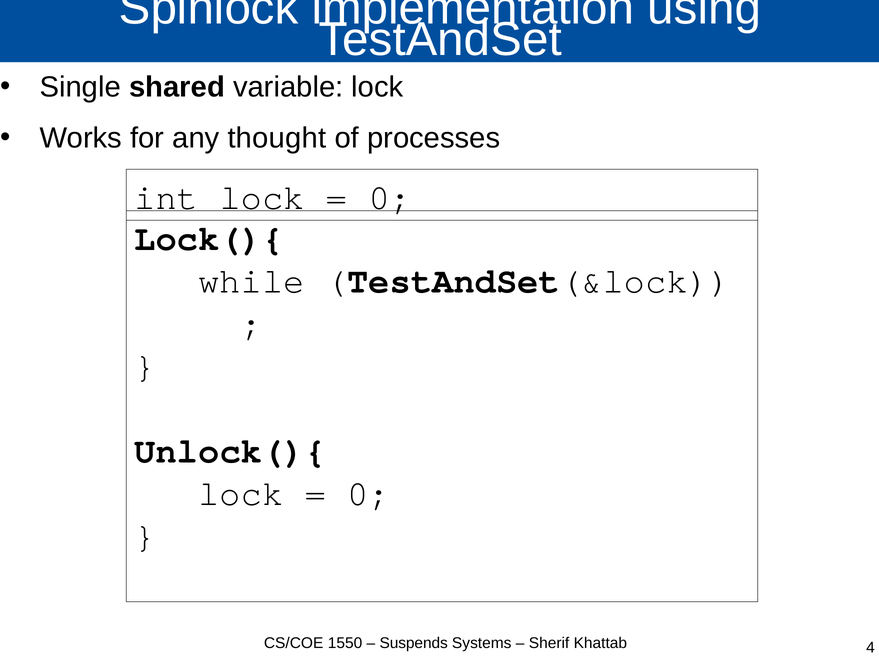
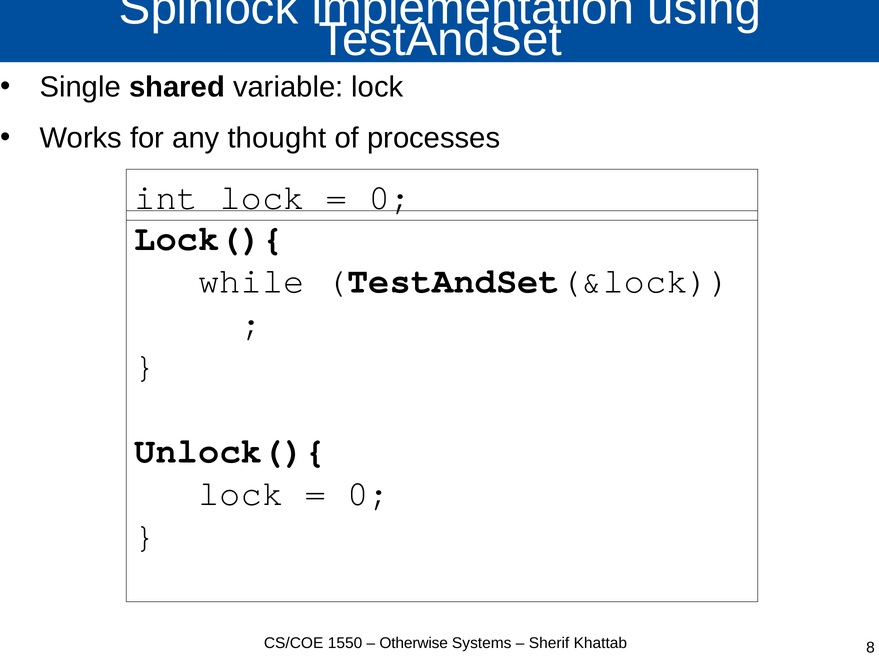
Suspends: Suspends -> Otherwise (414, 644)
4: 4 -> 8 (871, 648)
